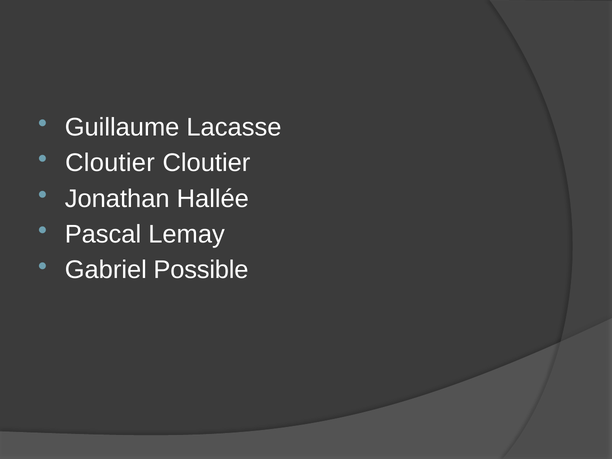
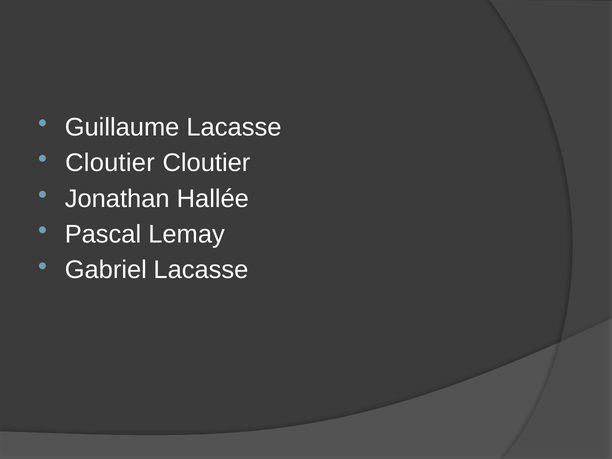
Gabriel Possible: Possible -> Lacasse (201, 270)
